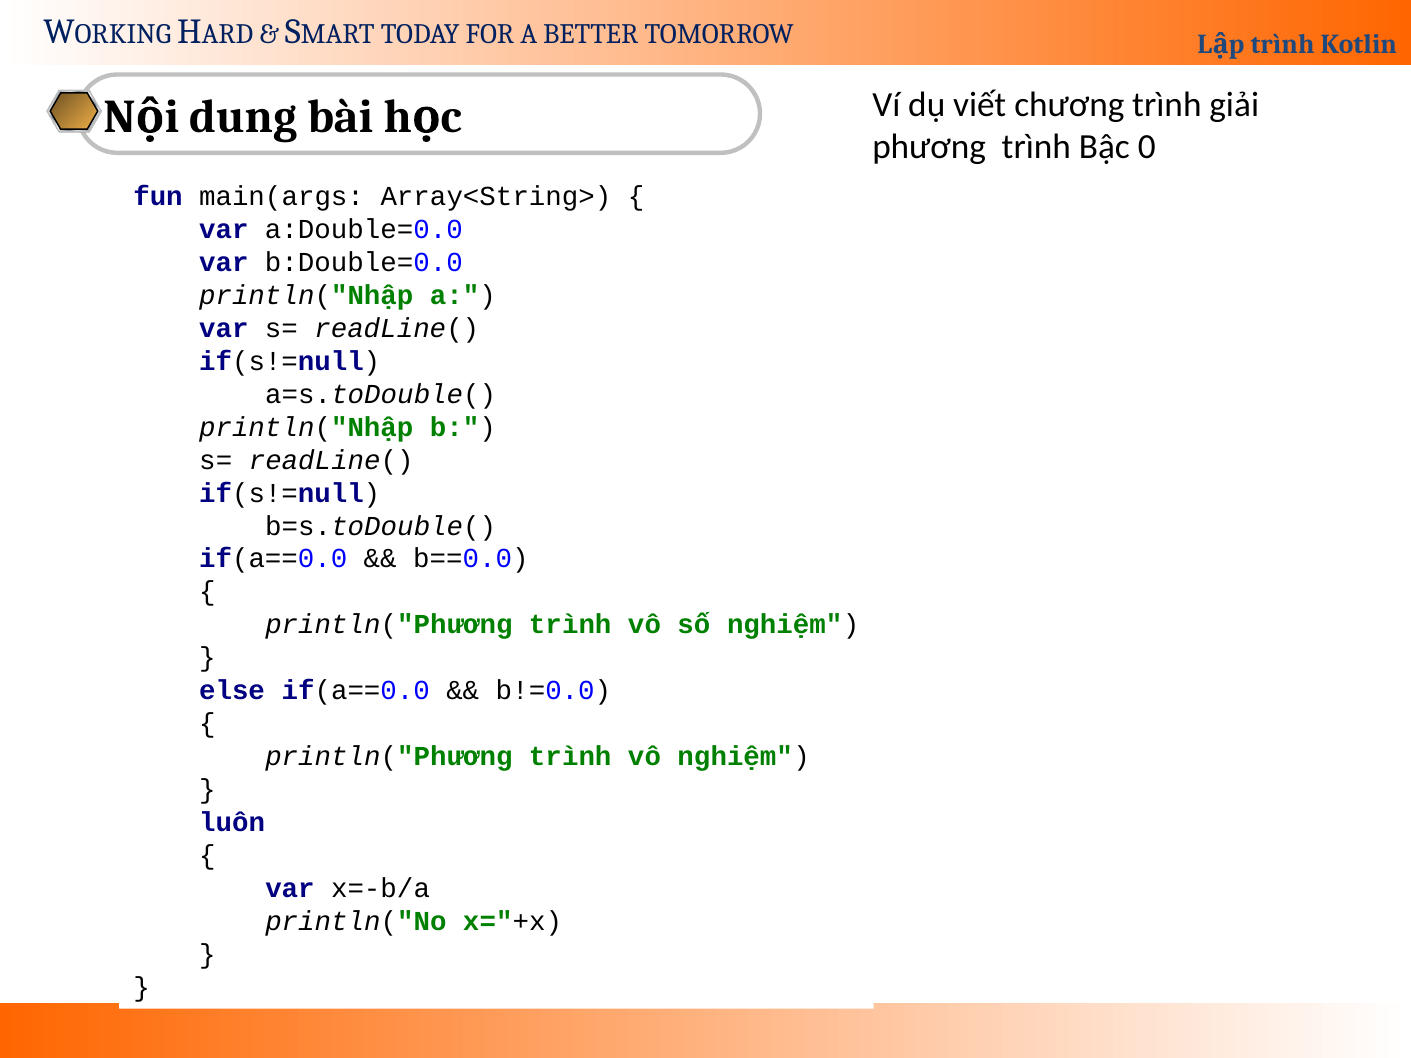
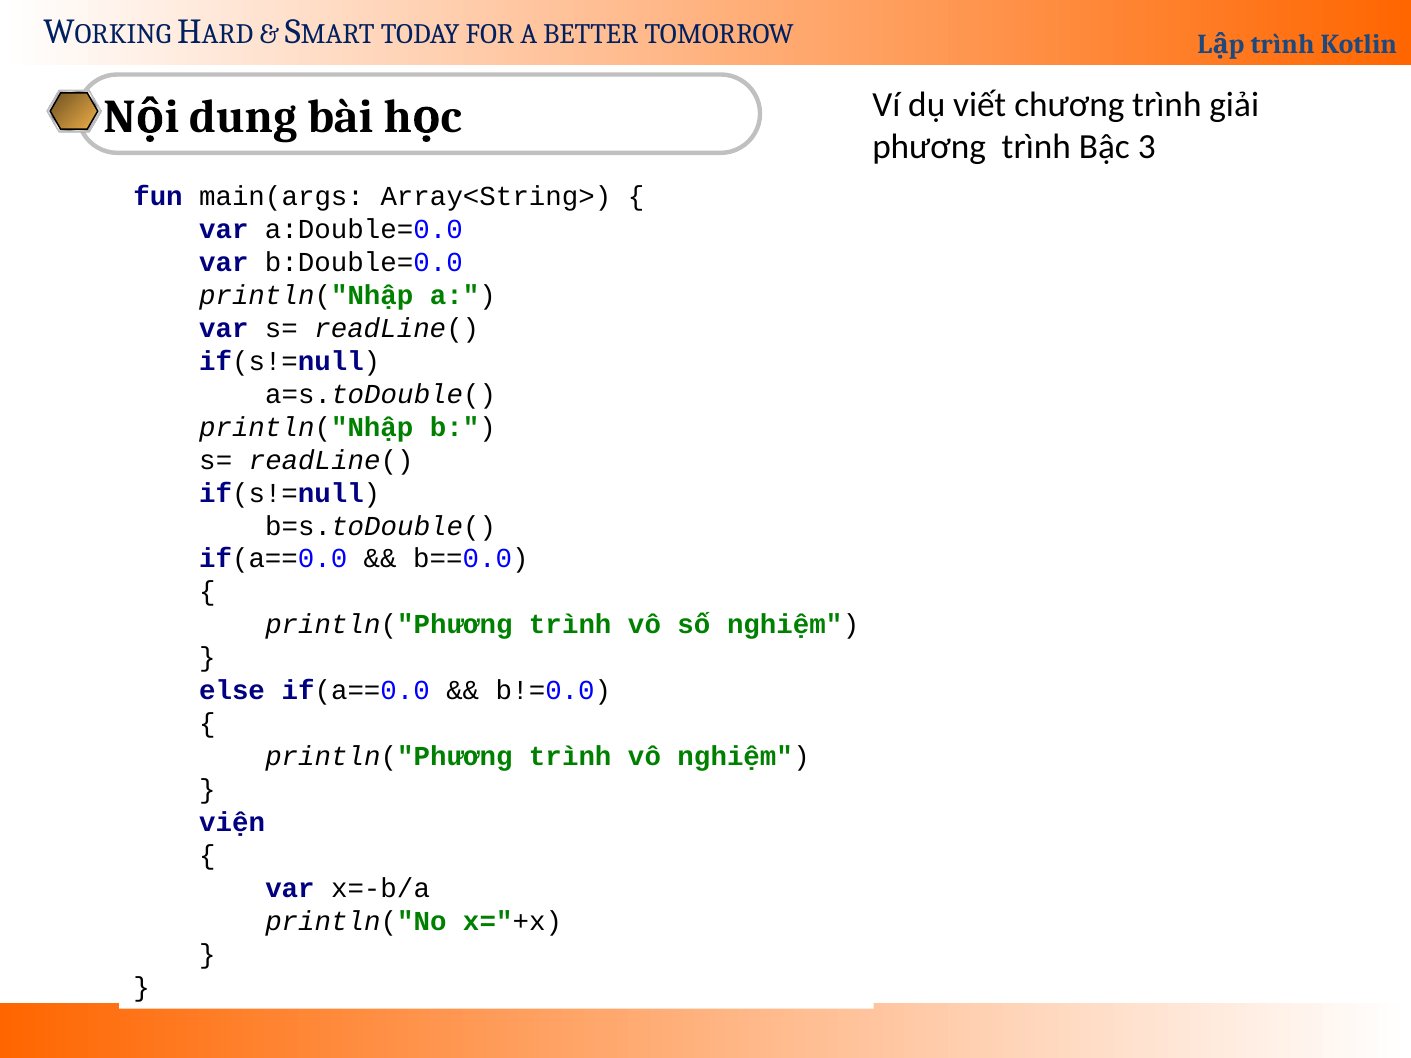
0: 0 -> 3 (1147, 147)
luôn: luôn -> viện (232, 823)
